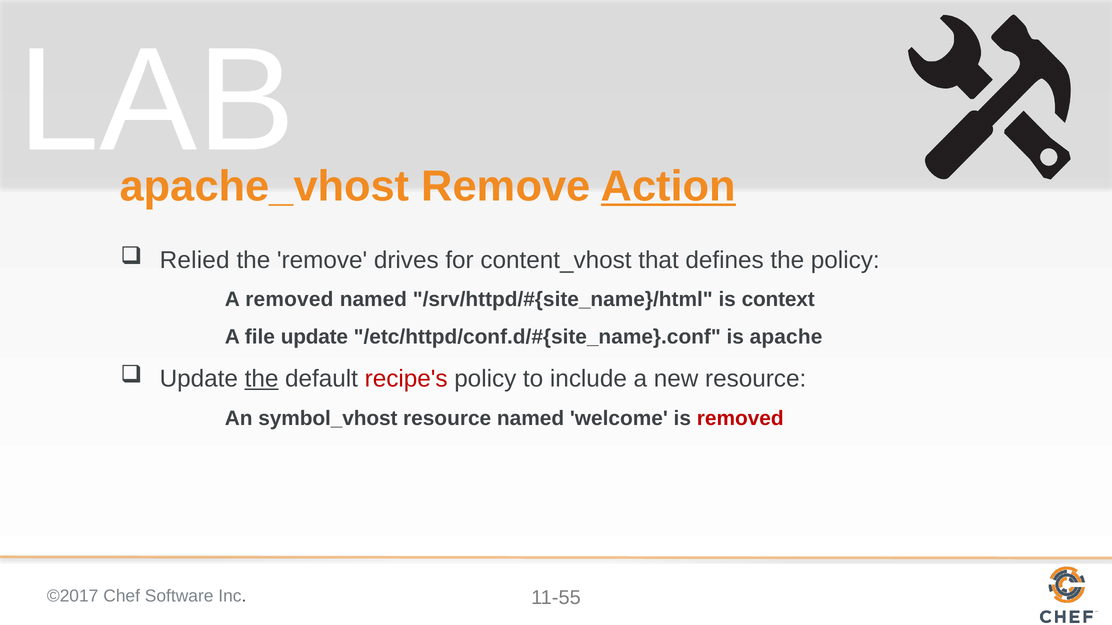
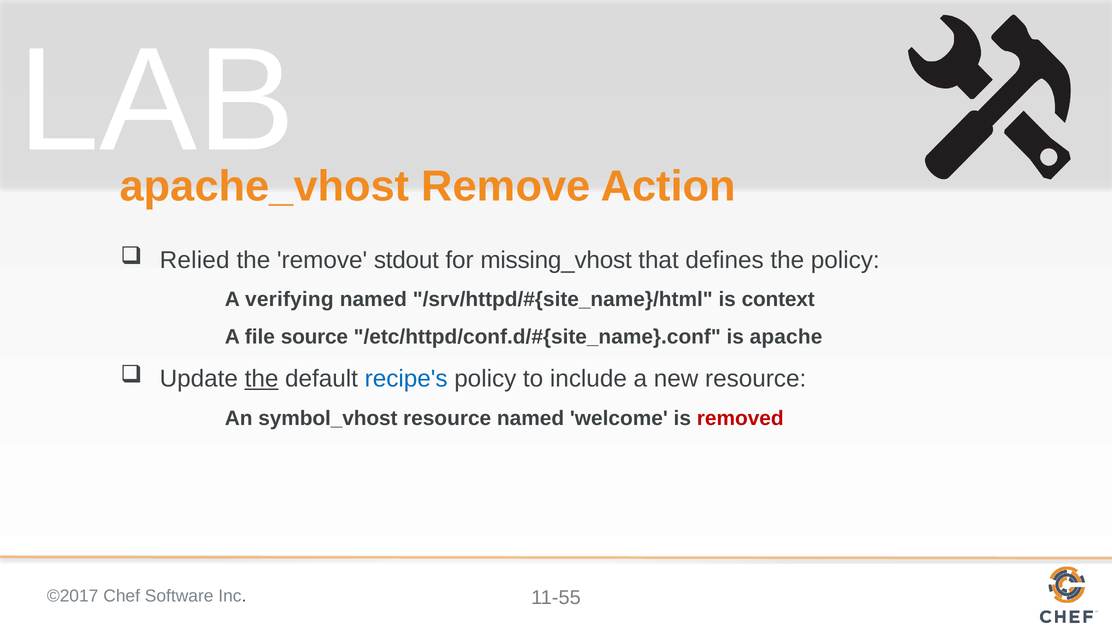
Action underline: present -> none (668, 186)
drives: drives -> stdout (406, 260)
content_vhost: content_vhost -> missing_vhost (556, 260)
A removed: removed -> verifying (289, 300)
file update: update -> source (314, 337)
recipe's colour: red -> blue (406, 379)
